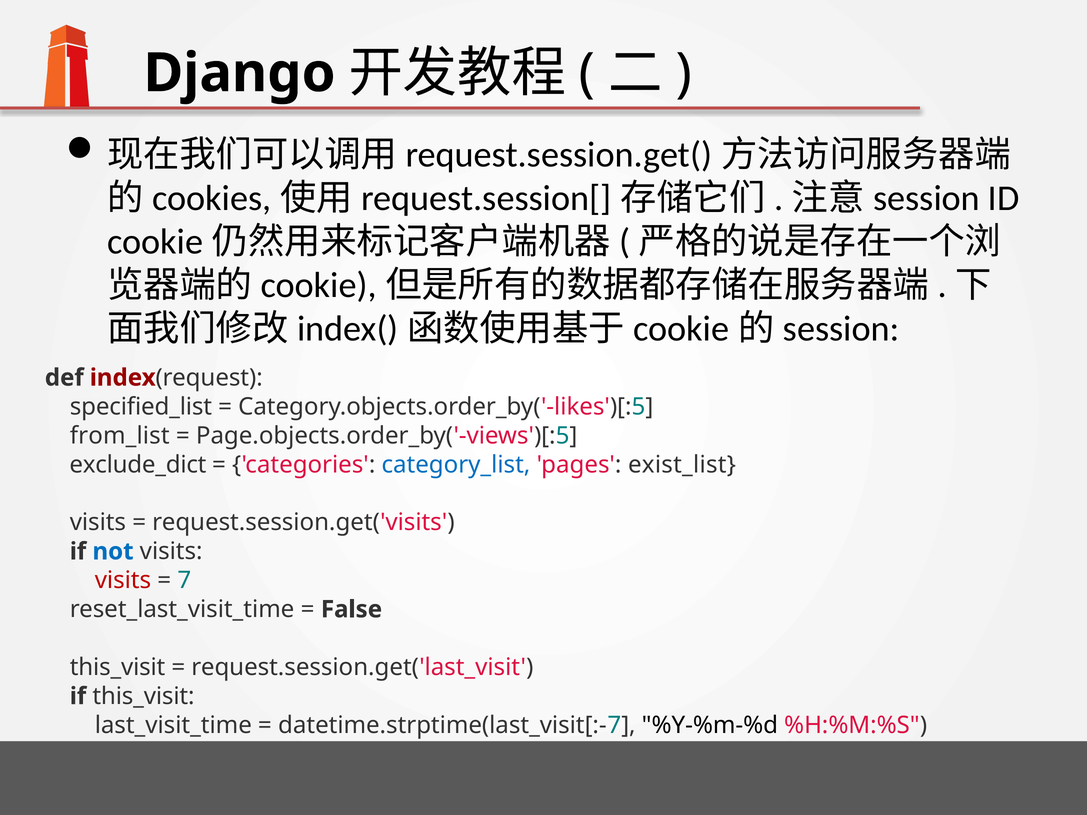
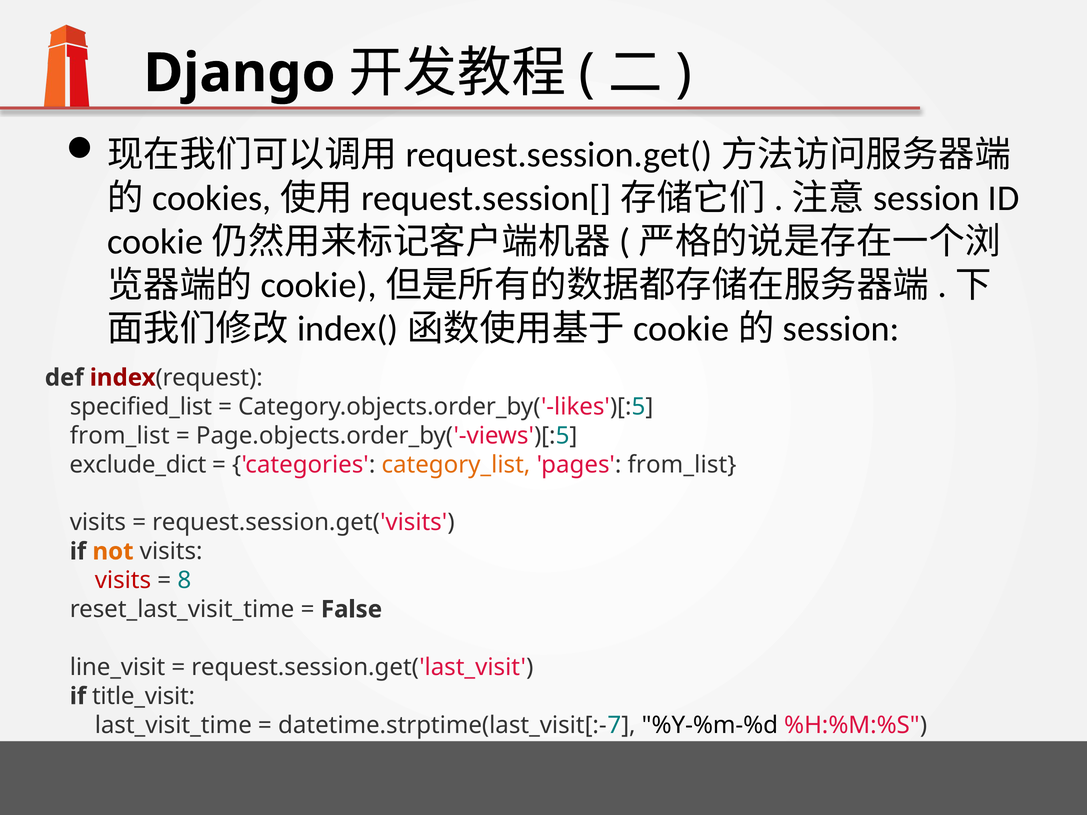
category_list colour: blue -> orange (456, 465)
pages exist_list: exist_list -> from_list (682, 465)
not colour: blue -> orange (113, 552)
7: 7 -> 8 (184, 581)
this_visit: this_visit -> line_visit (118, 668)
if this_visit: this_visit -> title_visit (144, 696)
